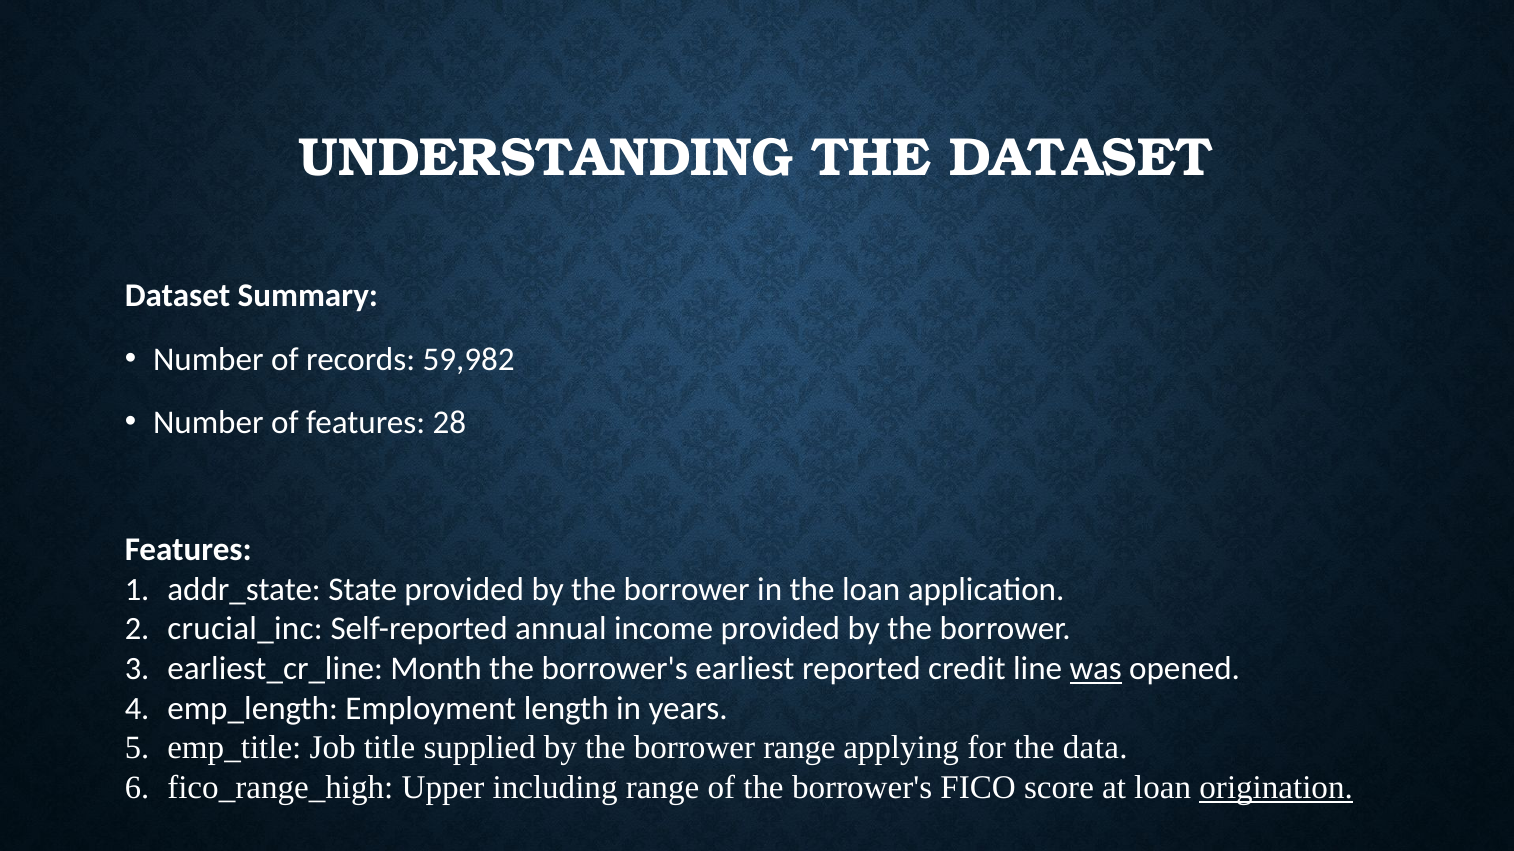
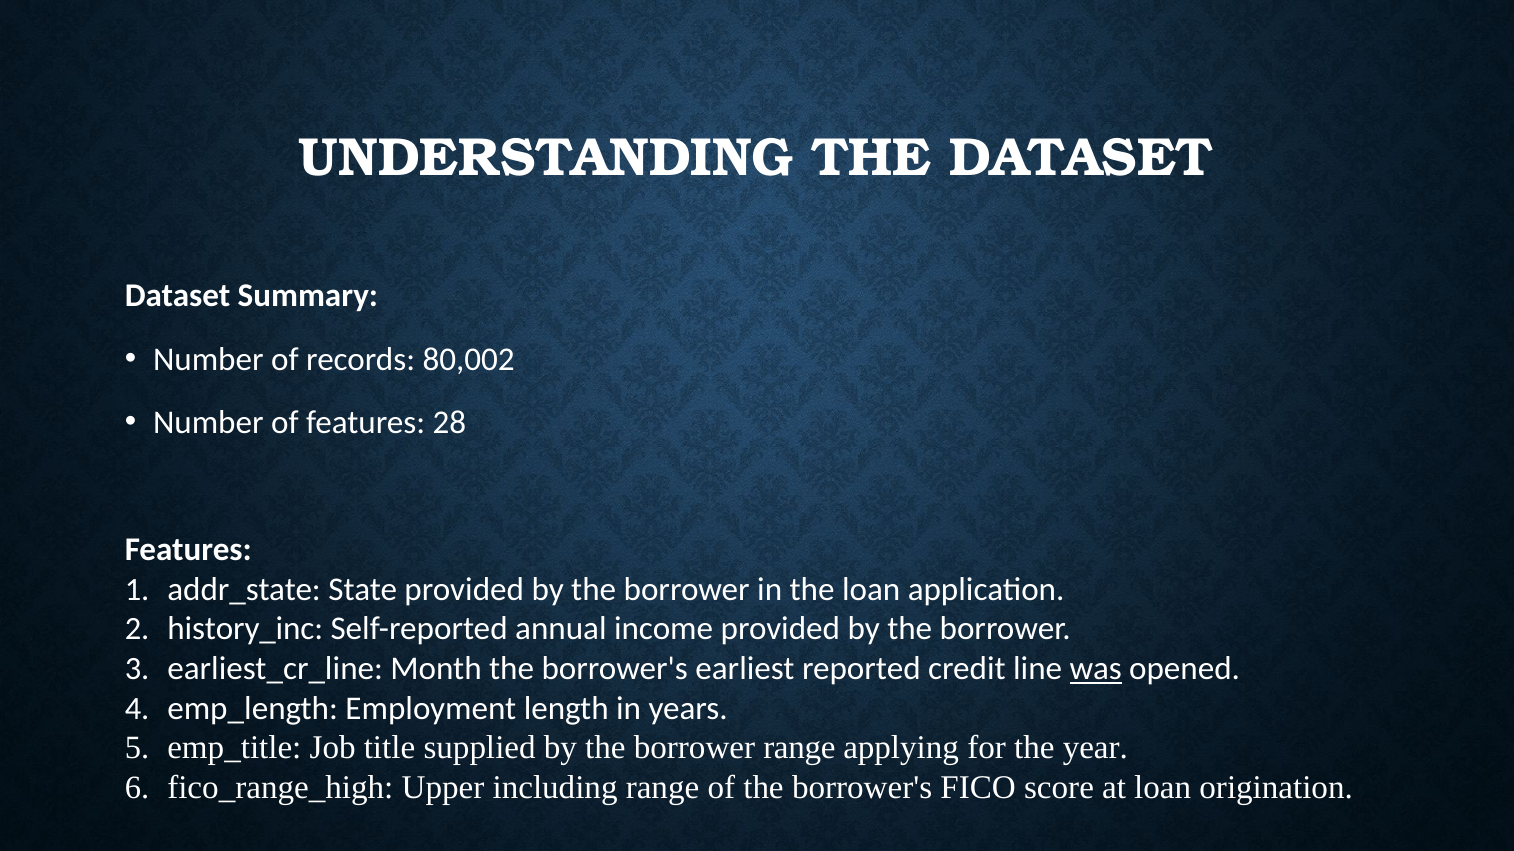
59,982: 59,982 -> 80,002 (469, 359)
crucial_inc: crucial_inc -> history_inc (245, 629)
data: data -> year (1095, 749)
origination underline: present -> none (1276, 788)
